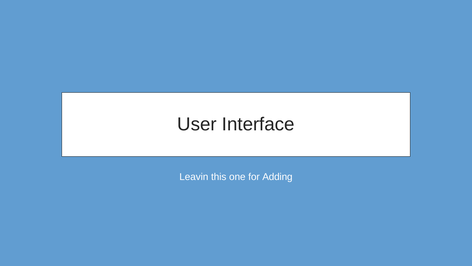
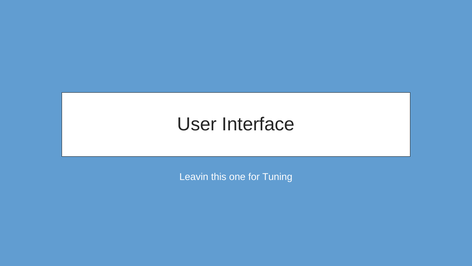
Adding: Adding -> Tuning (277, 177)
